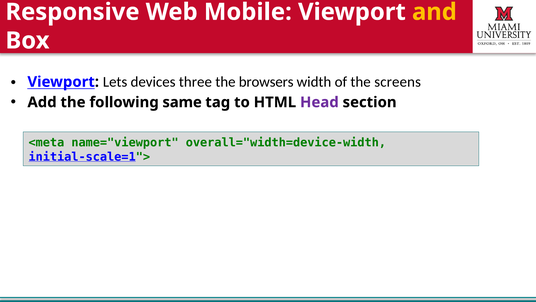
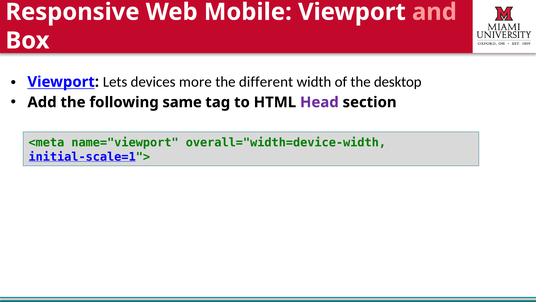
and colour: yellow -> pink (434, 12)
three: three -> more (195, 82)
browsers: browsers -> different (266, 82)
screens: screens -> desktop (398, 82)
